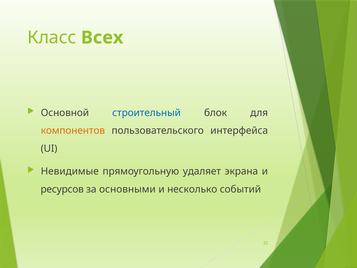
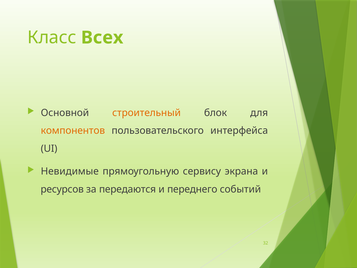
строительный colour: blue -> orange (147, 113)
удаляет: удаляет -> сервису (202, 171)
основными: основными -> передаются (128, 189)
несколько: несколько -> переднего (192, 189)
